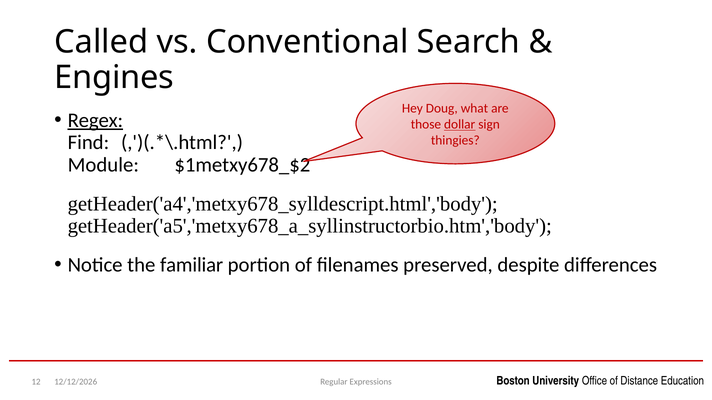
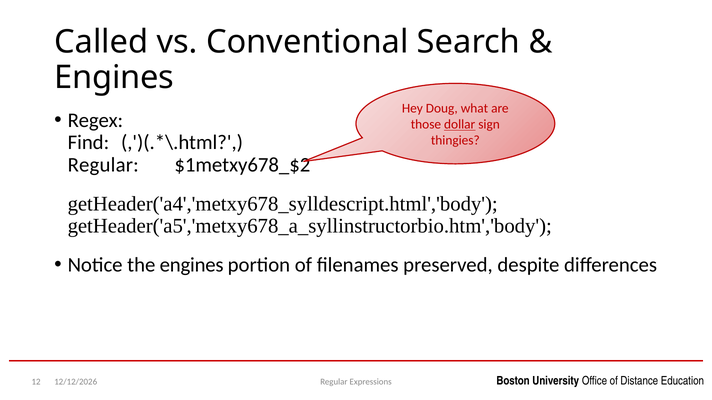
Regex underline: present -> none (95, 120)
Module: Module -> Regular (103, 165)
the familiar: familiar -> engines (192, 265)
